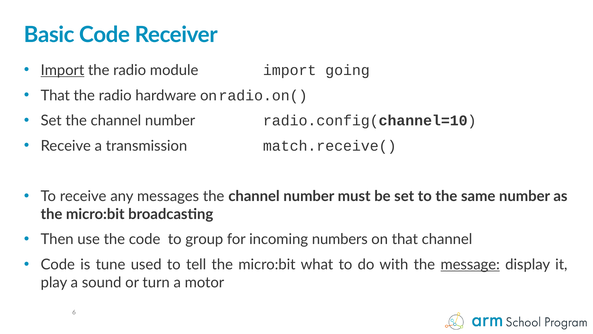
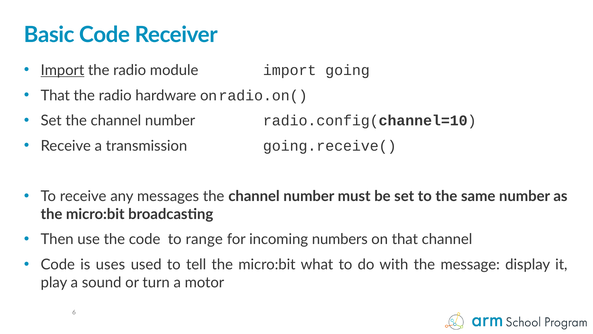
match.receive(: match.receive( -> going.receive( (330, 146)
group: group -> range (204, 239)
tune: tune -> uses (110, 264)
message underline: present -> none (470, 264)
